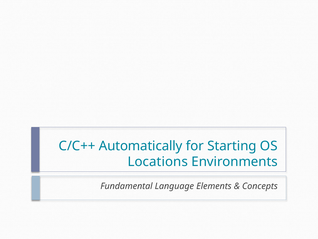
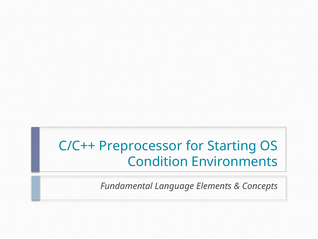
Automatically: Automatically -> Preprocessor (141, 146)
Locations: Locations -> Condition (158, 161)
